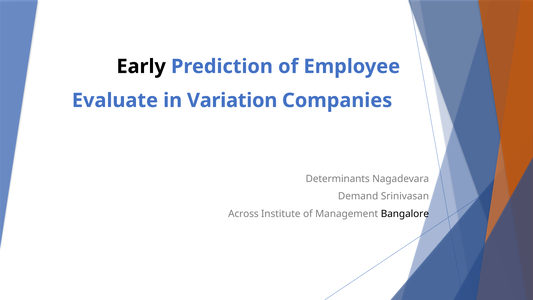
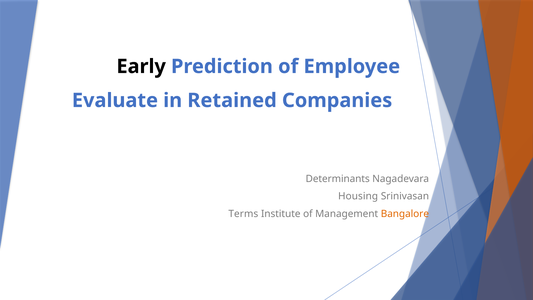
Variation: Variation -> Retained (232, 100)
Demand: Demand -> Housing (358, 196)
Across: Across -> Terms (243, 214)
Bangalore colour: black -> orange (405, 214)
